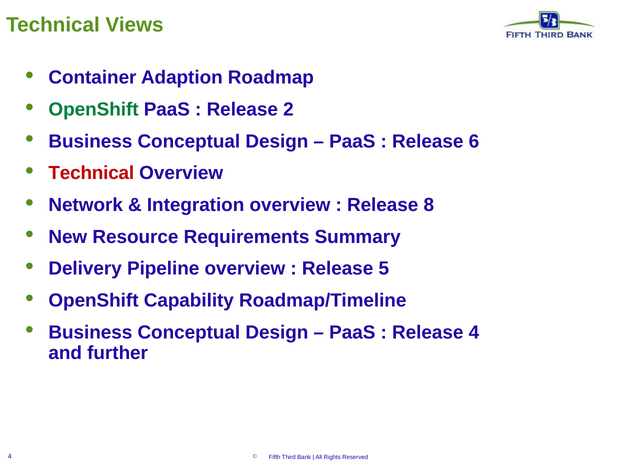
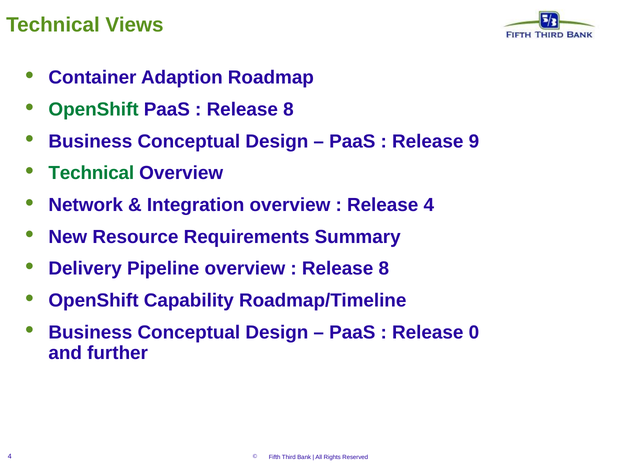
2: 2 -> 8 (288, 109)
6: 6 -> 9 (474, 141)
Technical colour: red -> green (91, 173)
Release 8: 8 -> 4 (429, 205)
5: 5 -> 8 (384, 268)
Release 4: 4 -> 0 (474, 332)
